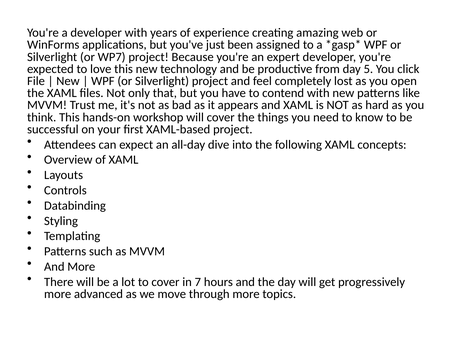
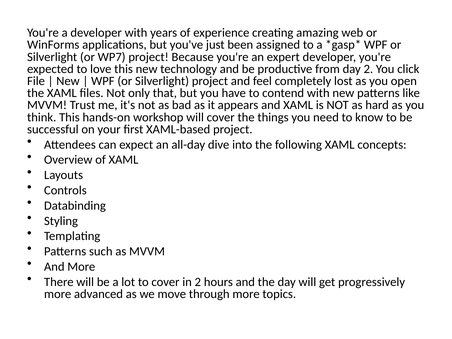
day 5: 5 -> 2 (368, 69)
in 7: 7 -> 2 (198, 282)
